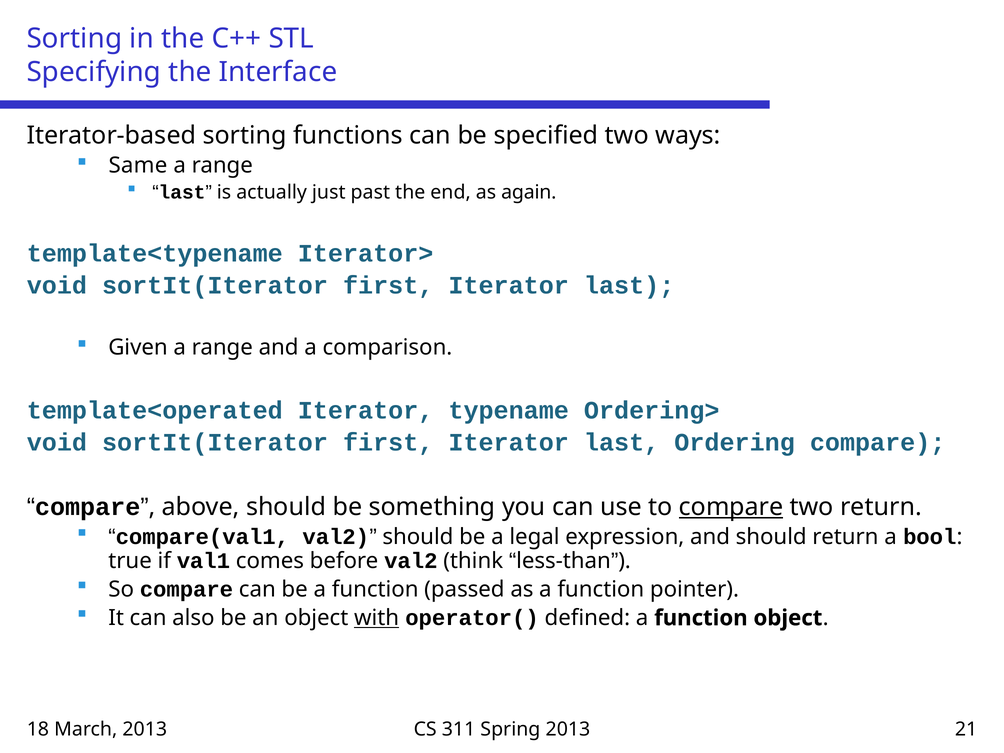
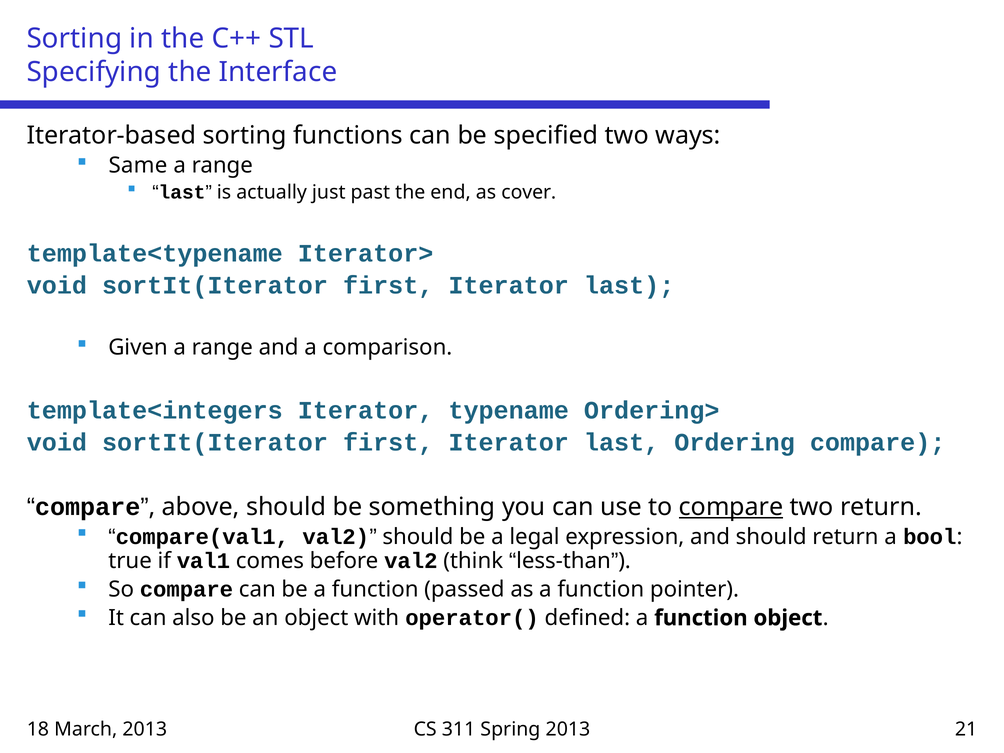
again: again -> cover (529, 192)
template<operated: template<operated -> template<integers (155, 410)
with underline: present -> none (377, 618)
